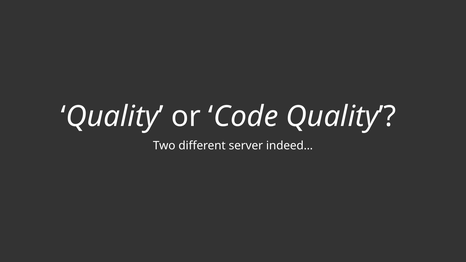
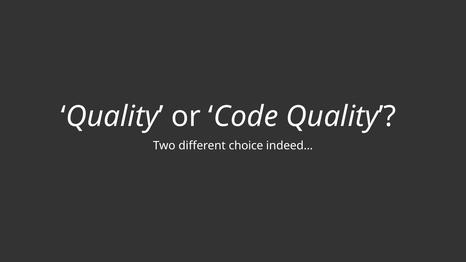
server: server -> choice (246, 146)
